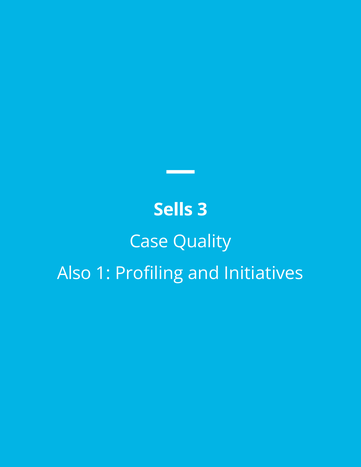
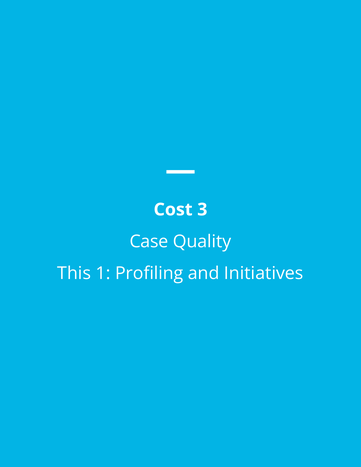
Sells: Sells -> Cost (173, 210)
Also: Also -> This (74, 273)
